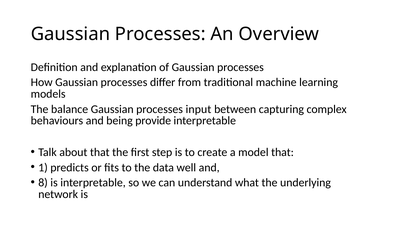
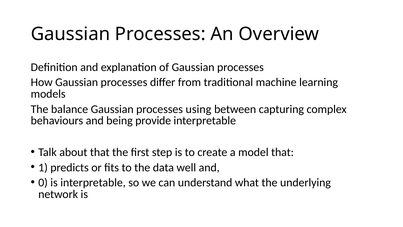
input: input -> using (198, 109)
8: 8 -> 0 (43, 183)
